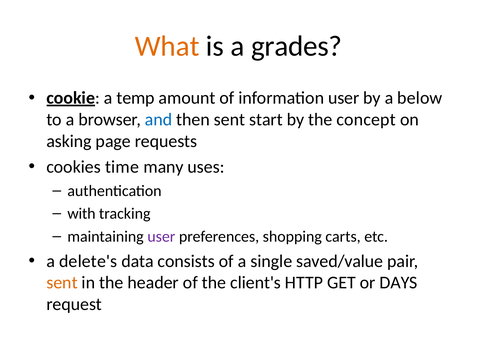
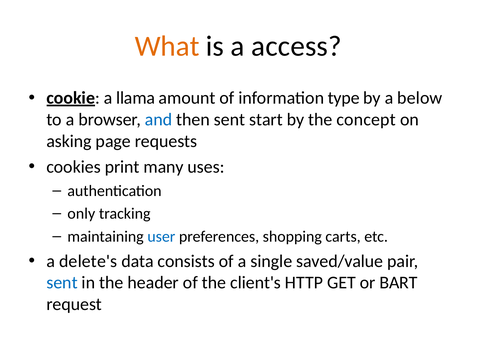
grades: grades -> access (296, 46)
temp: temp -> llama (136, 98)
information user: user -> type (344, 98)
time: time -> print (122, 167)
with: with -> only (81, 214)
user colour: purple -> blue (161, 236)
sent colour: orange -> blue (62, 282)
DAYS: DAYS -> BART (399, 282)
